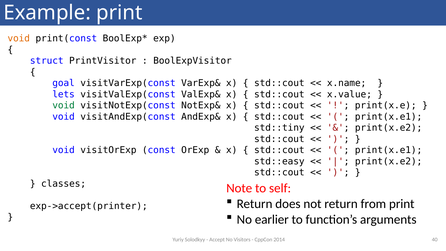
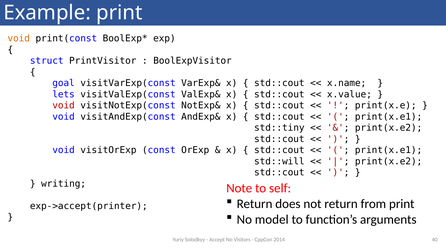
void colour: green -> red (64, 105)
std::easy: std::easy -> std::will (279, 161)
classes: classes -> writing (64, 184)
earlier: earlier -> model (272, 219)
